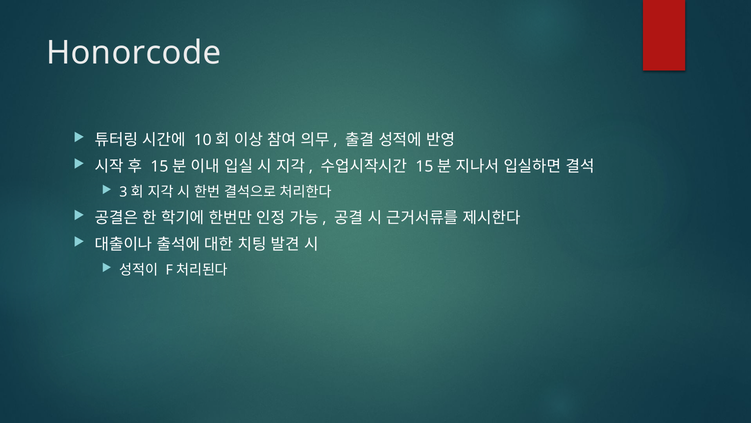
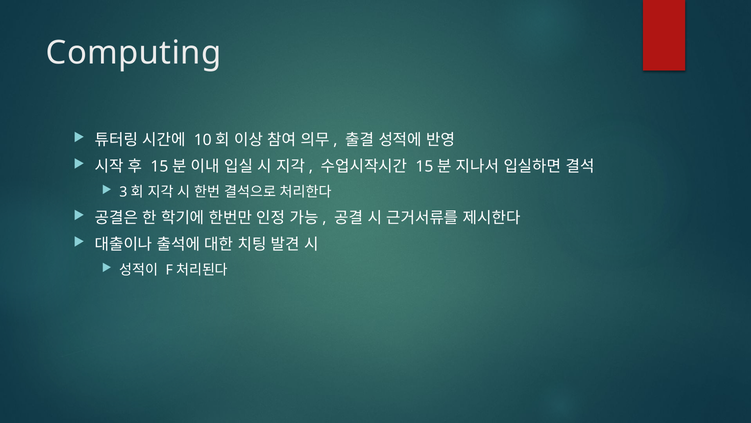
Honorcode: Honorcode -> Computing (134, 53)
